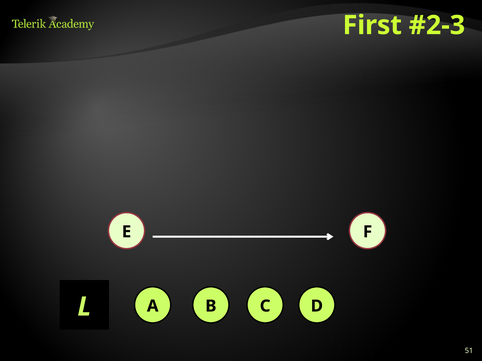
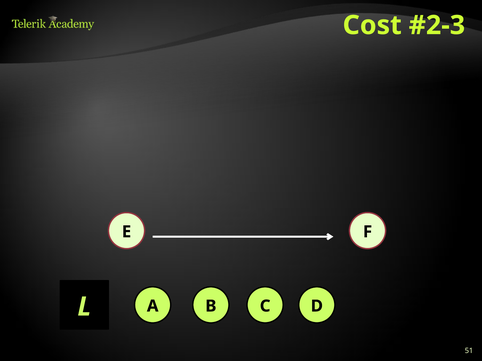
First: First -> Cost (372, 25)
